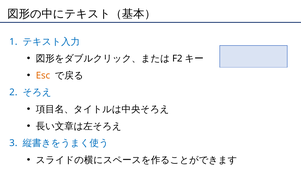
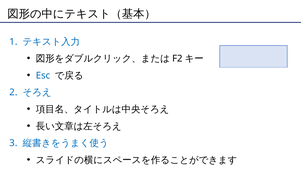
Esc colour: orange -> blue (43, 76)
